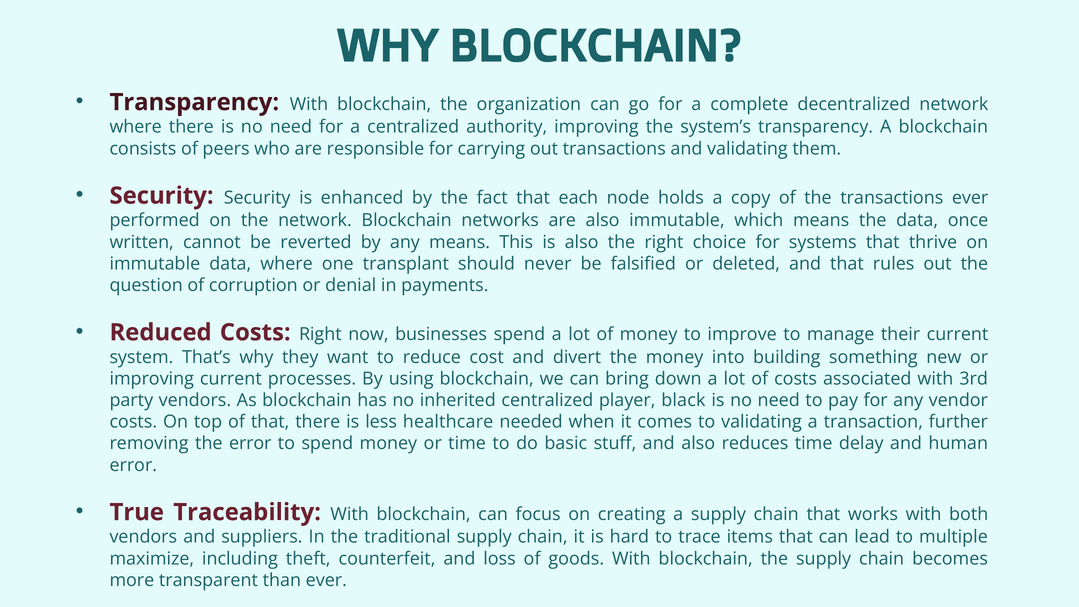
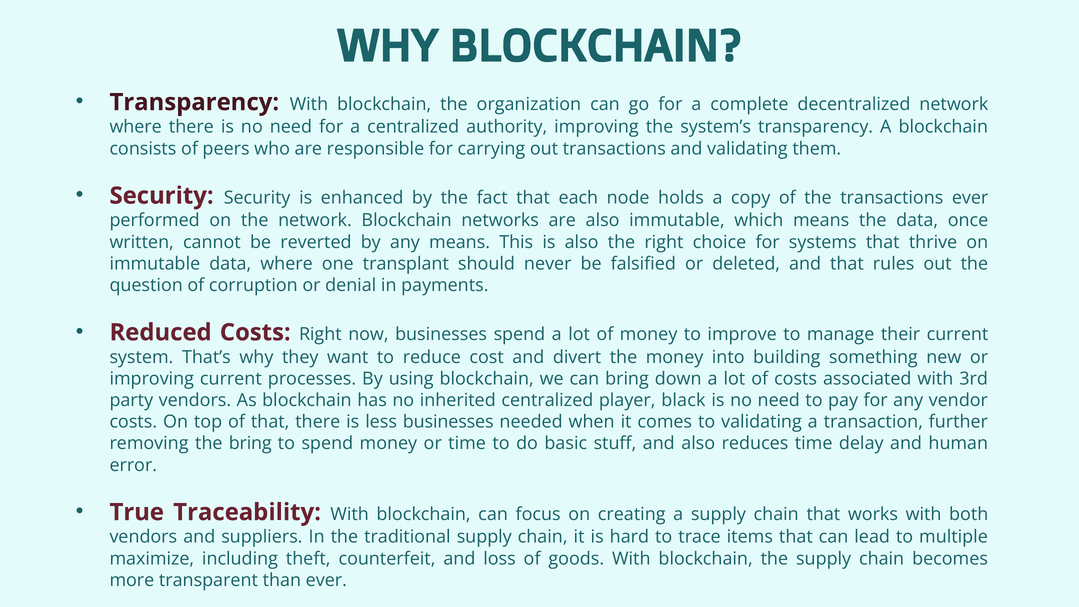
less healthcare: healthcare -> businesses (448, 422)
the error: error -> bring (250, 443)
